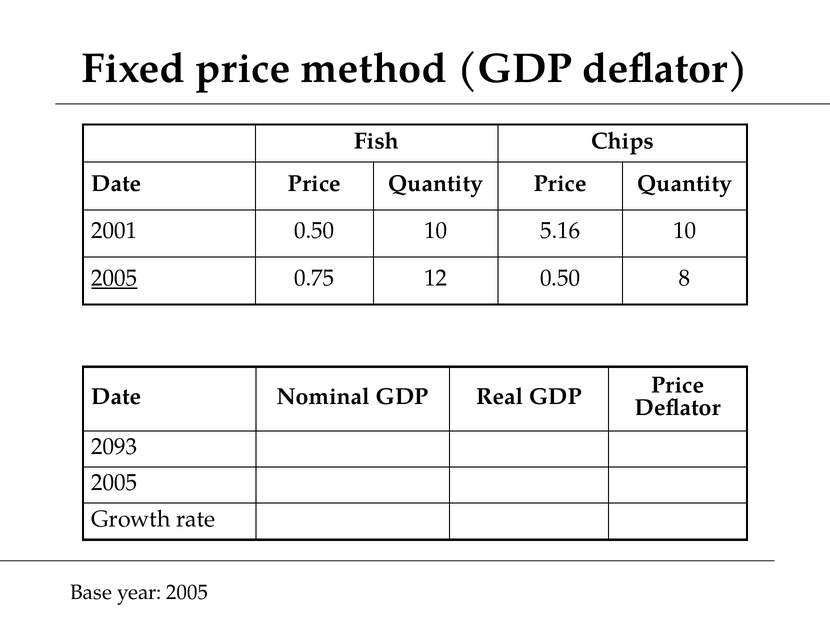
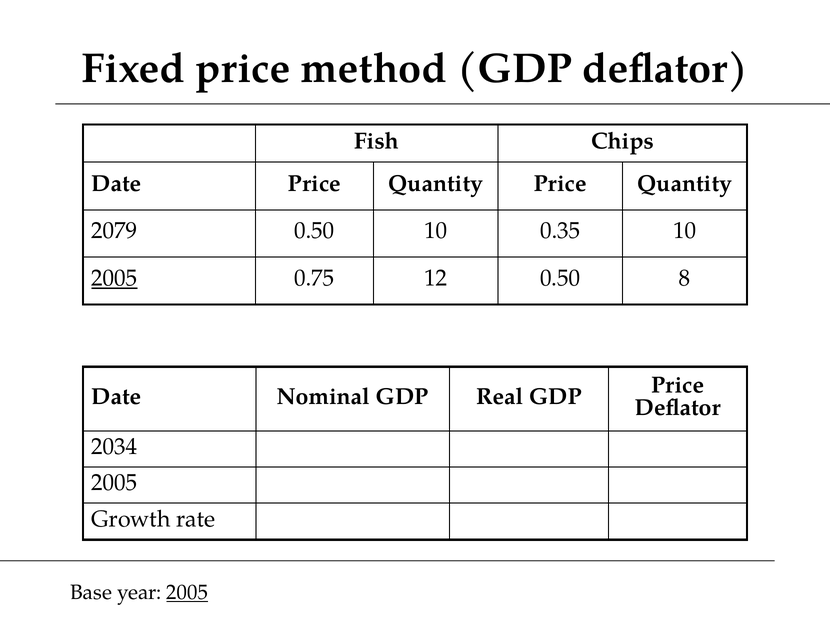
2001: 2001 -> 2079 (114, 231)
5.16: 5.16 -> 0.35 (560, 231)
2093: 2093 -> 2034 (114, 446)
2005 underline: none -> present (187, 592)
